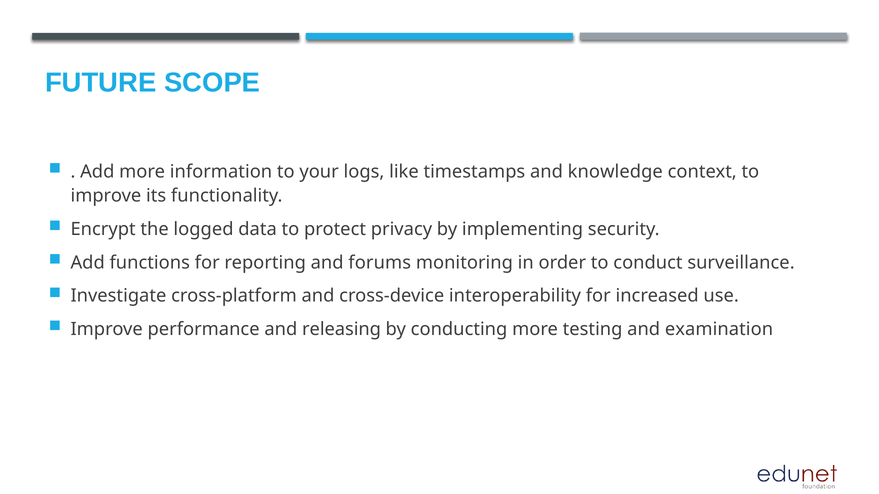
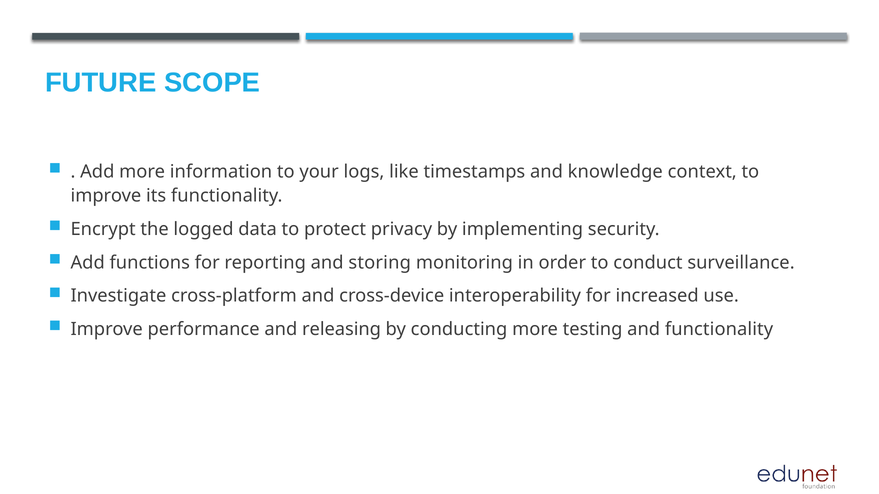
forums: forums -> storing (380, 263)
and examination: examination -> functionality (719, 329)
